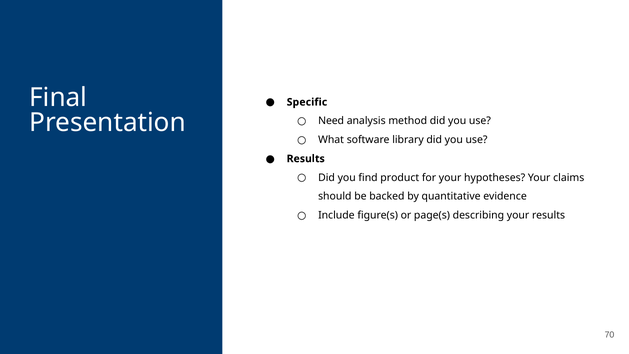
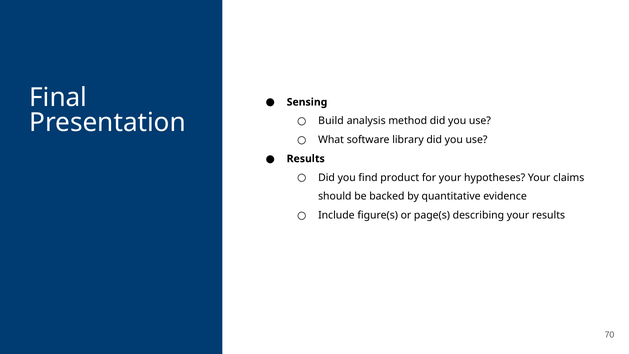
Specific: Specific -> Sensing (307, 102)
Need: Need -> Build (331, 121)
